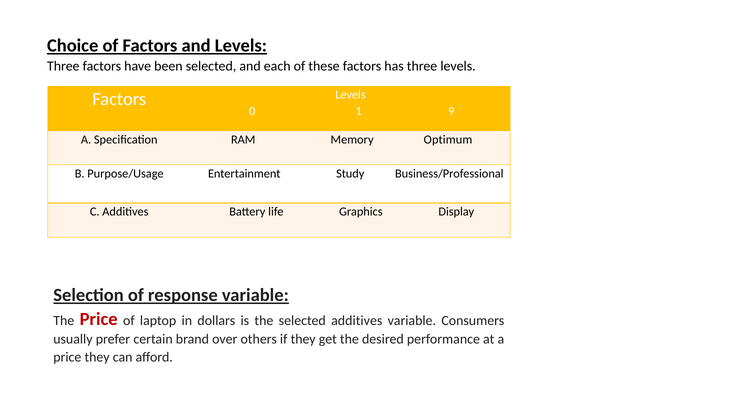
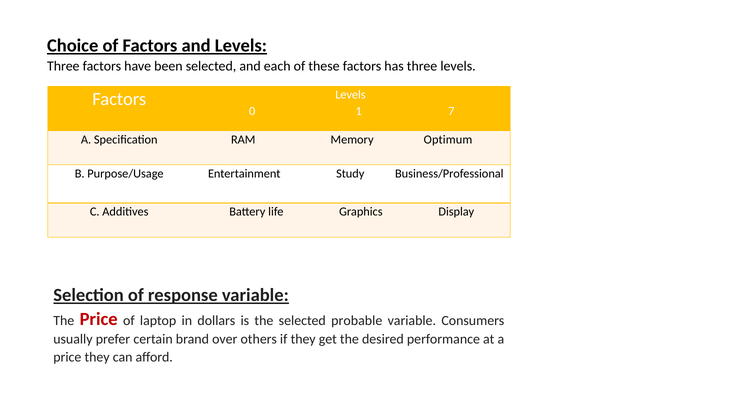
9: 9 -> 7 (451, 111)
selected additives: additives -> probable (357, 321)
